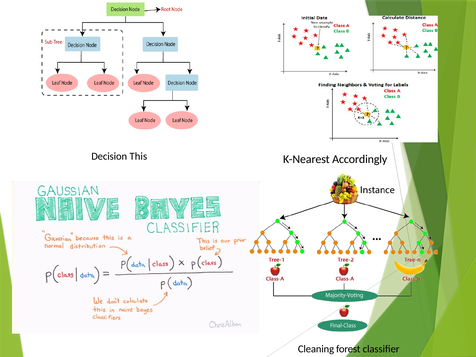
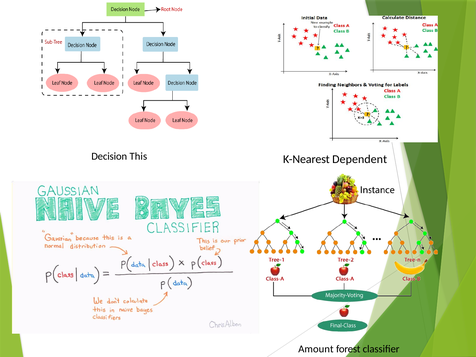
Accordingly: Accordingly -> Dependent (360, 159)
Cleaning: Cleaning -> Amount (316, 349)
